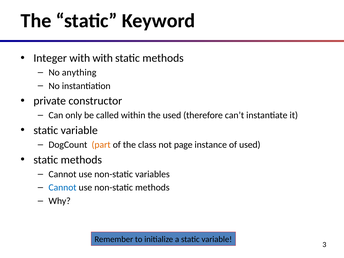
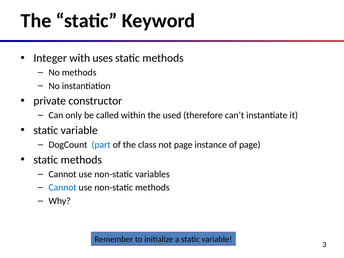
with with: with -> uses (103, 58)
No anything: anything -> methods (79, 72)
part colour: orange -> blue (101, 145)
of used: used -> page (250, 145)
